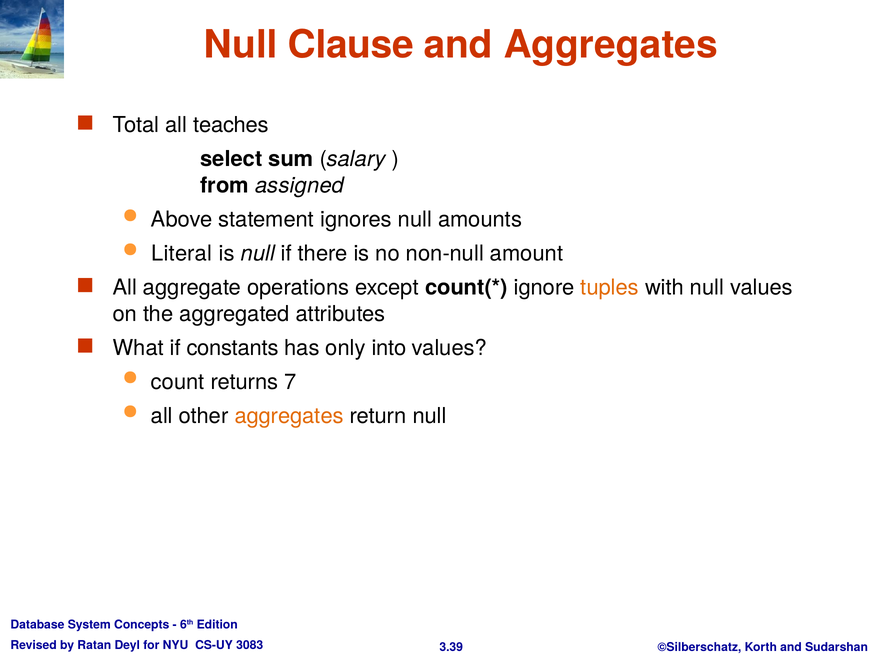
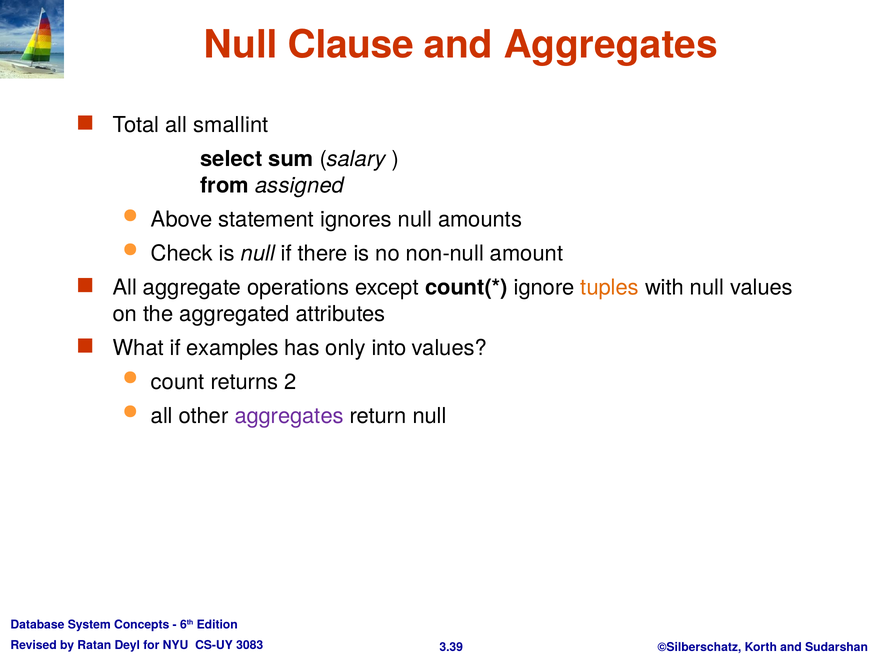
teaches: teaches -> smallint (231, 125)
Literal: Literal -> Check (182, 253)
constants: constants -> examples (233, 348)
7: 7 -> 2 (291, 382)
aggregates colour: orange -> purple (289, 416)
